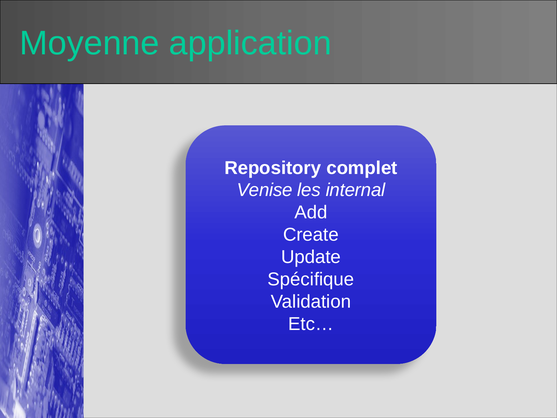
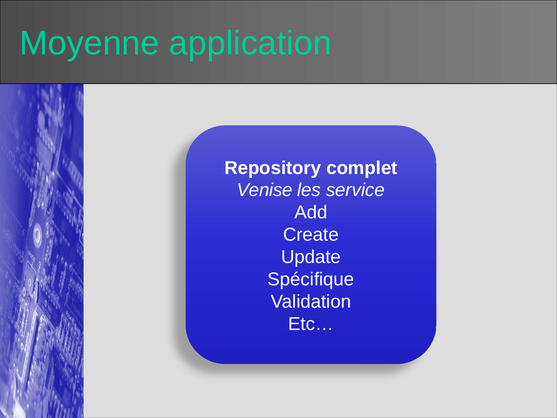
internal: internal -> service (355, 190)
